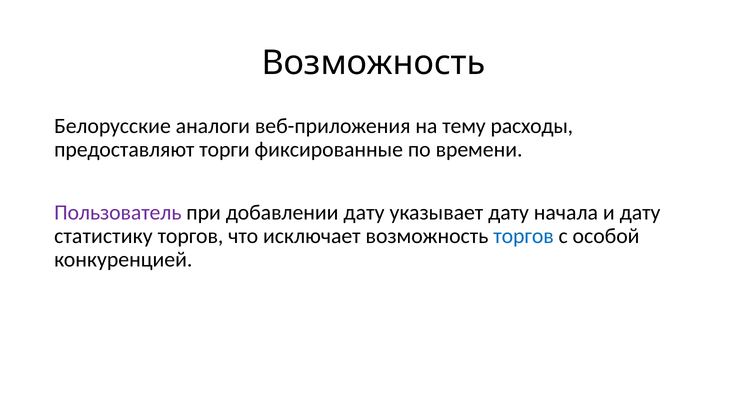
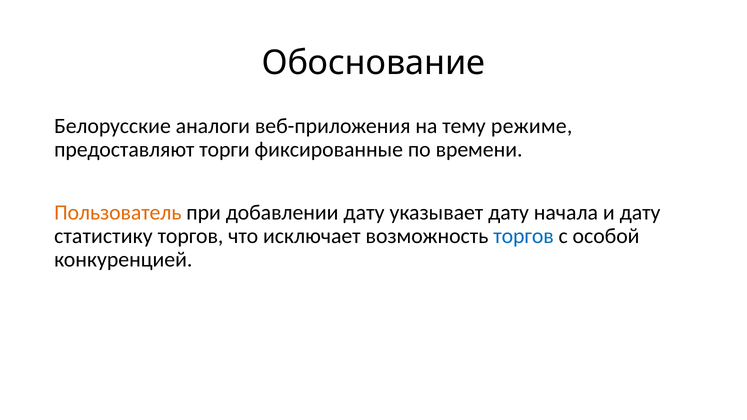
Возможность: Возможность -> Обоснование (373, 63)
расходы: расходы -> режиме (532, 126)
Пользователь colour: purple -> orange (118, 212)
